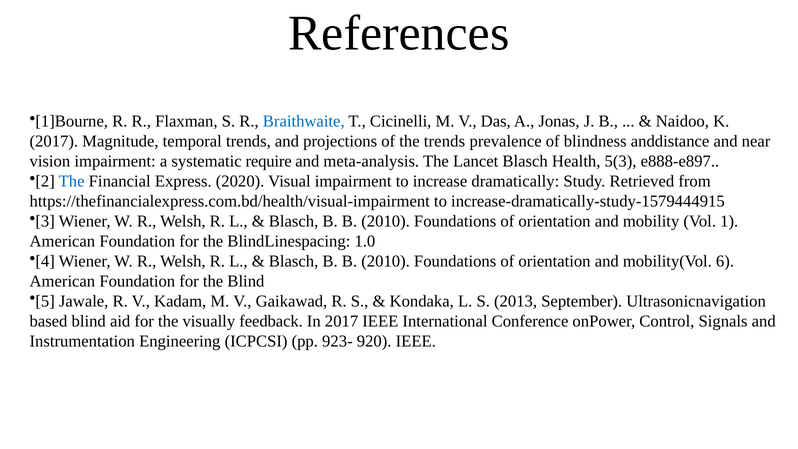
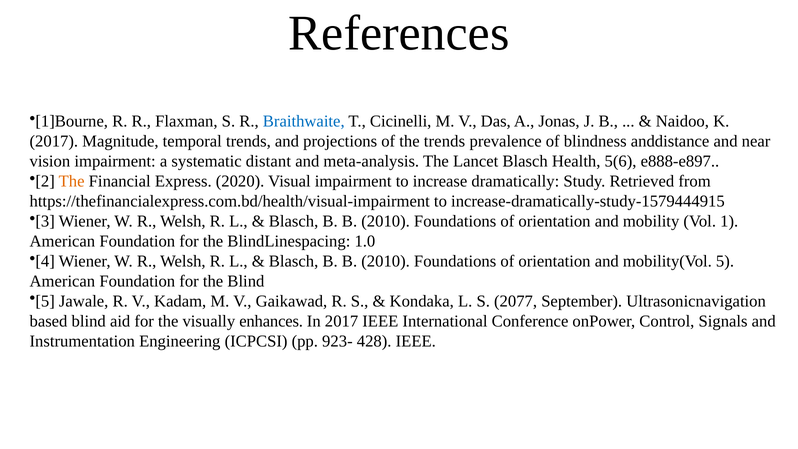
require: require -> distant (268, 161)
5(3: 5(3 -> 5(6 (621, 161)
The colour: blue -> orange (72, 181)
6: 6 -> 5 (725, 261)
2013: 2013 -> 2077 (516, 301)
feedback: feedback -> enhances (271, 321)
920: 920 -> 428 (374, 341)
